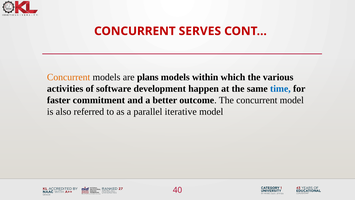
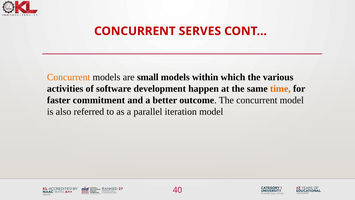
plans: plans -> small (148, 77)
time colour: blue -> orange (280, 89)
iterative: iterative -> iteration (181, 112)
